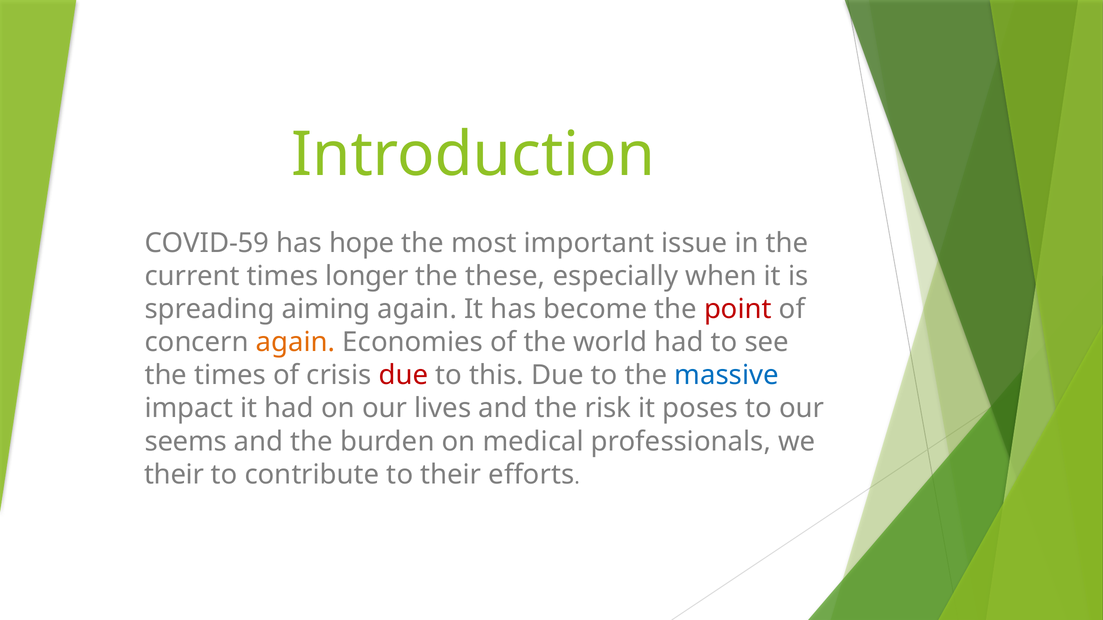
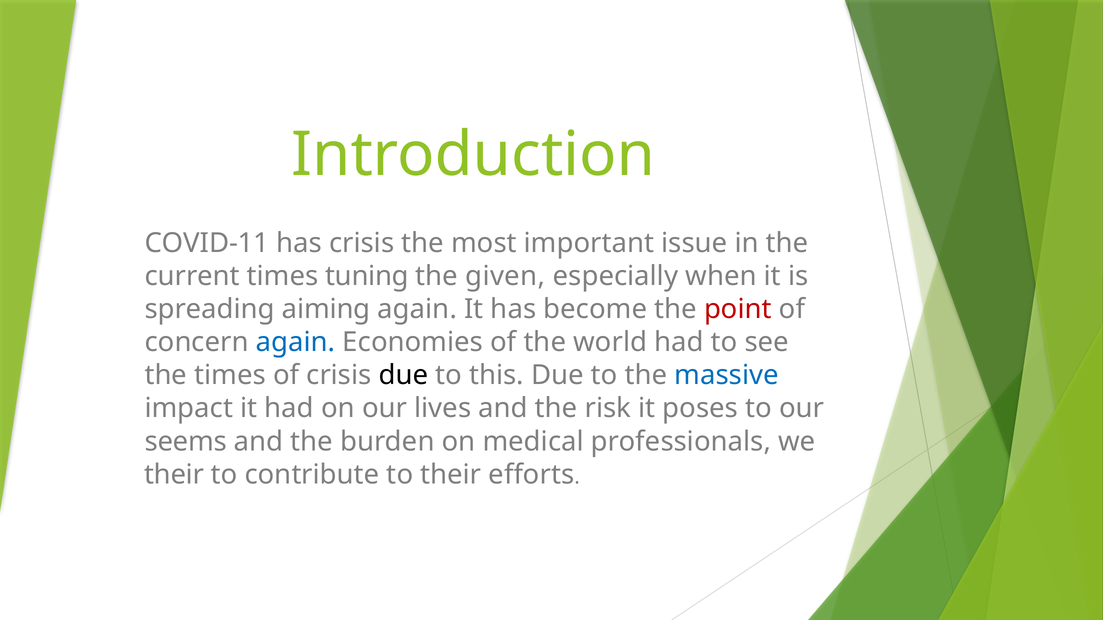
COVID-59: COVID-59 -> COVID-11 (207, 243)
has hope: hope -> crisis (362, 243)
longer: longer -> tuning (367, 276)
these: these -> given (505, 276)
again colour: orange -> blue (296, 342)
due colour: red -> black (404, 376)
